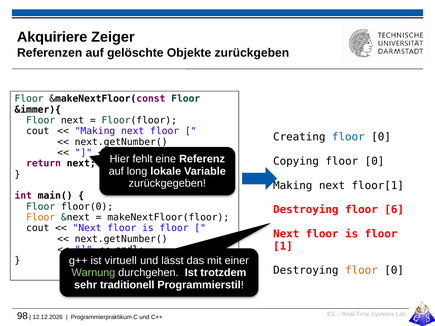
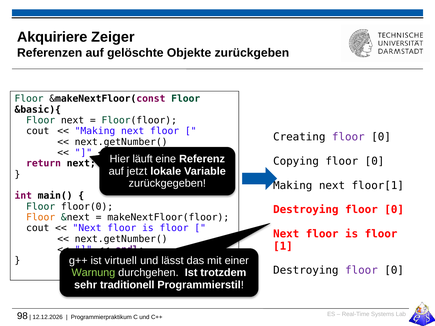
&immer){: &immer){ -> &basic){ (38, 110)
floor colour: blue -> purple (348, 137)
fehlt: fehlt -> läuft (143, 159)
long: long -> jetzt (137, 171)
6: 6 -> 0 (394, 210)
floor colour: orange -> purple (361, 271)
